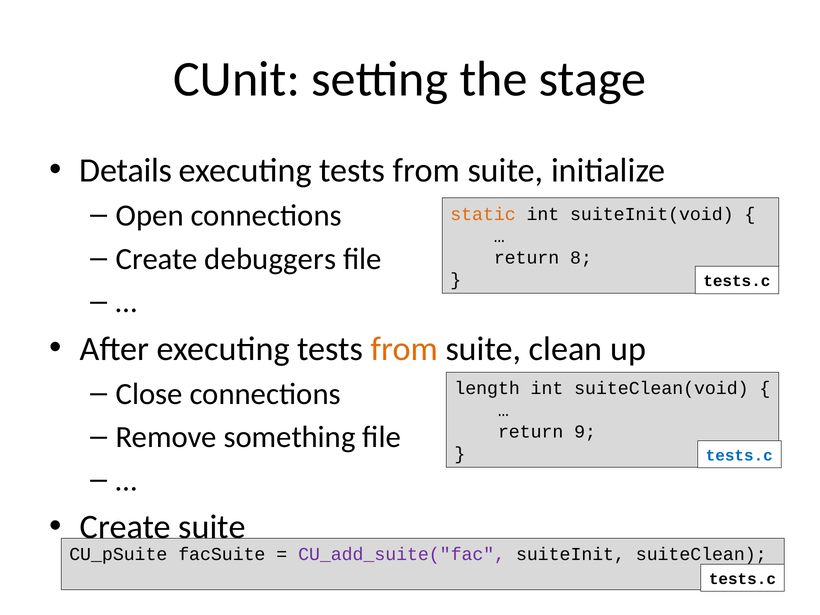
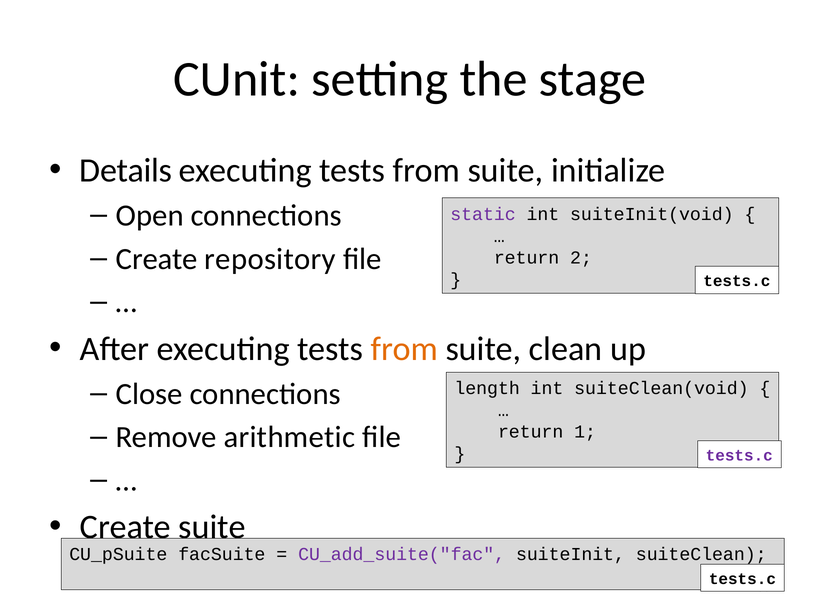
static colour: orange -> purple (483, 214)
debuggers: debuggers -> repository (270, 259)
8: 8 -> 2 (581, 258)
something: something -> arithmetic (289, 437)
9: 9 -> 1 (585, 432)
tests.c colour: blue -> purple (739, 455)
